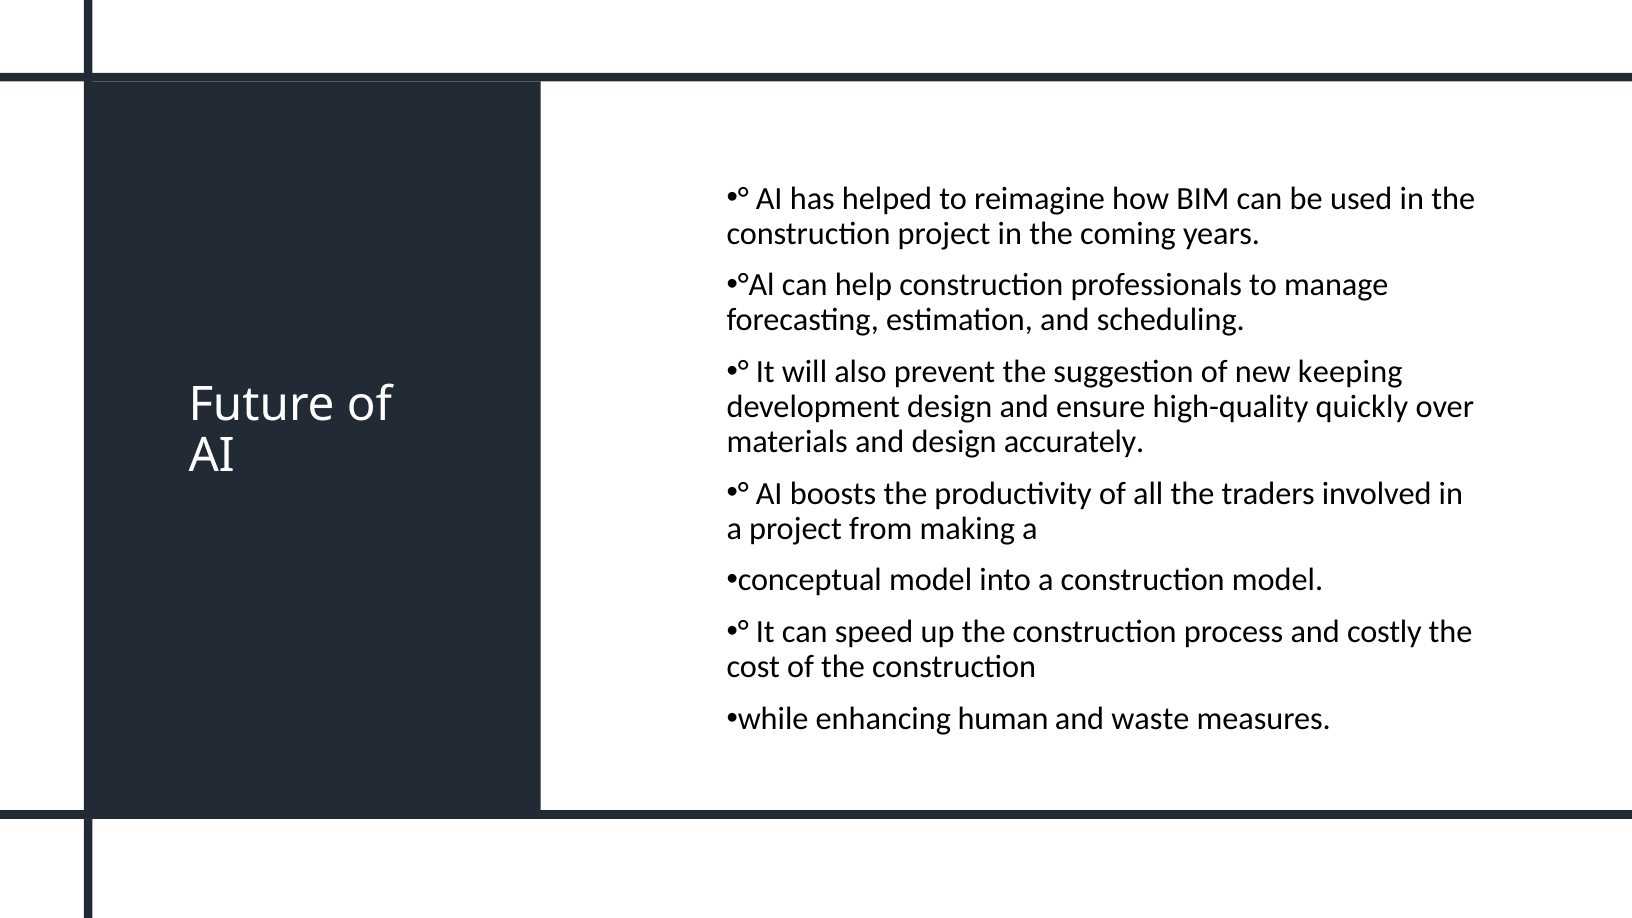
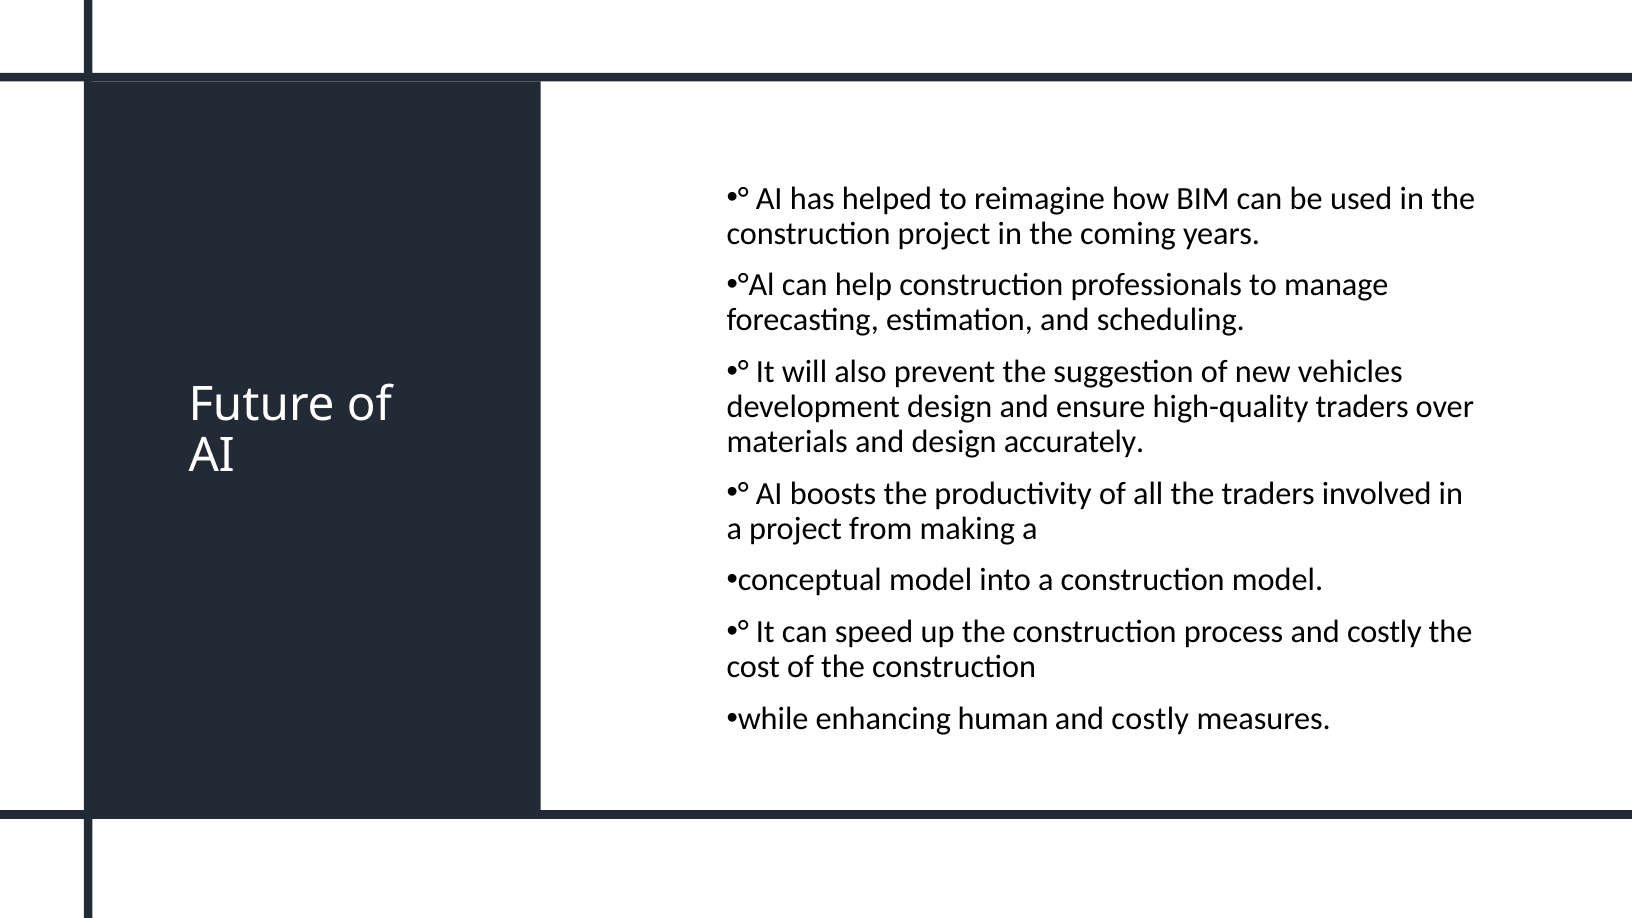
keeping: keeping -> vehicles (1350, 372)
high-quality quickly: quickly -> traders (1362, 407)
waste: waste -> costly (1150, 719)
